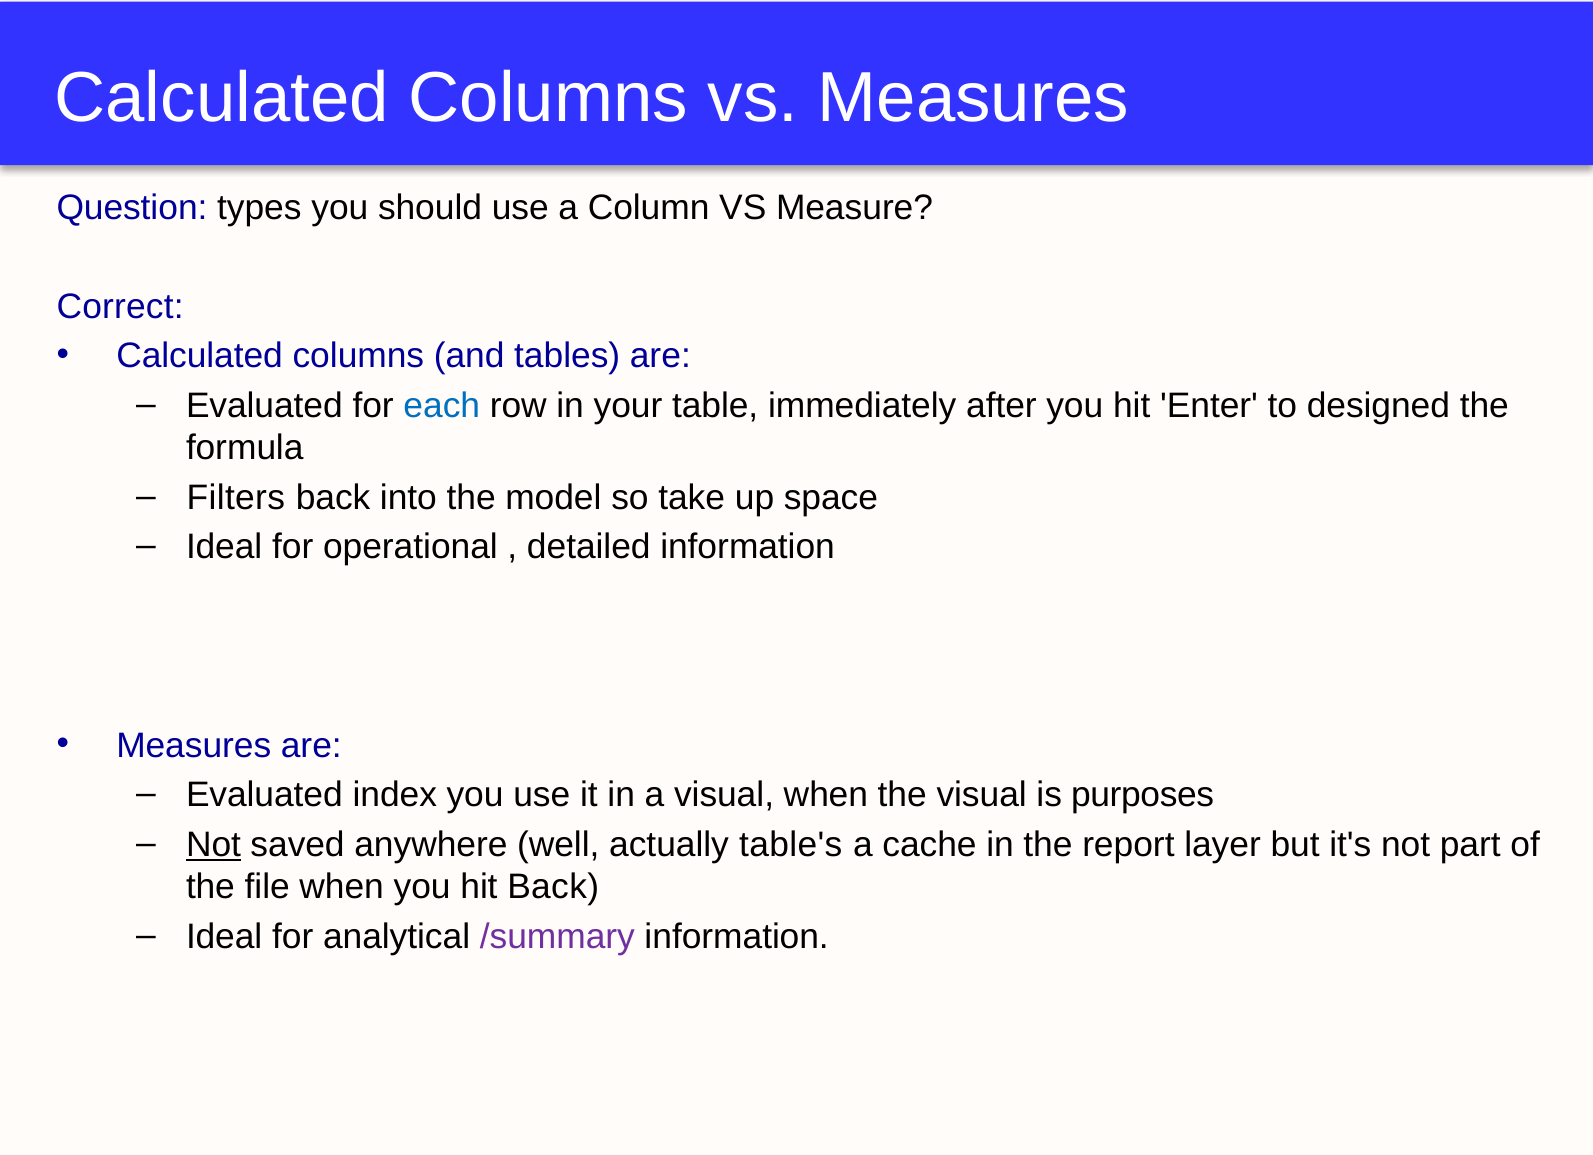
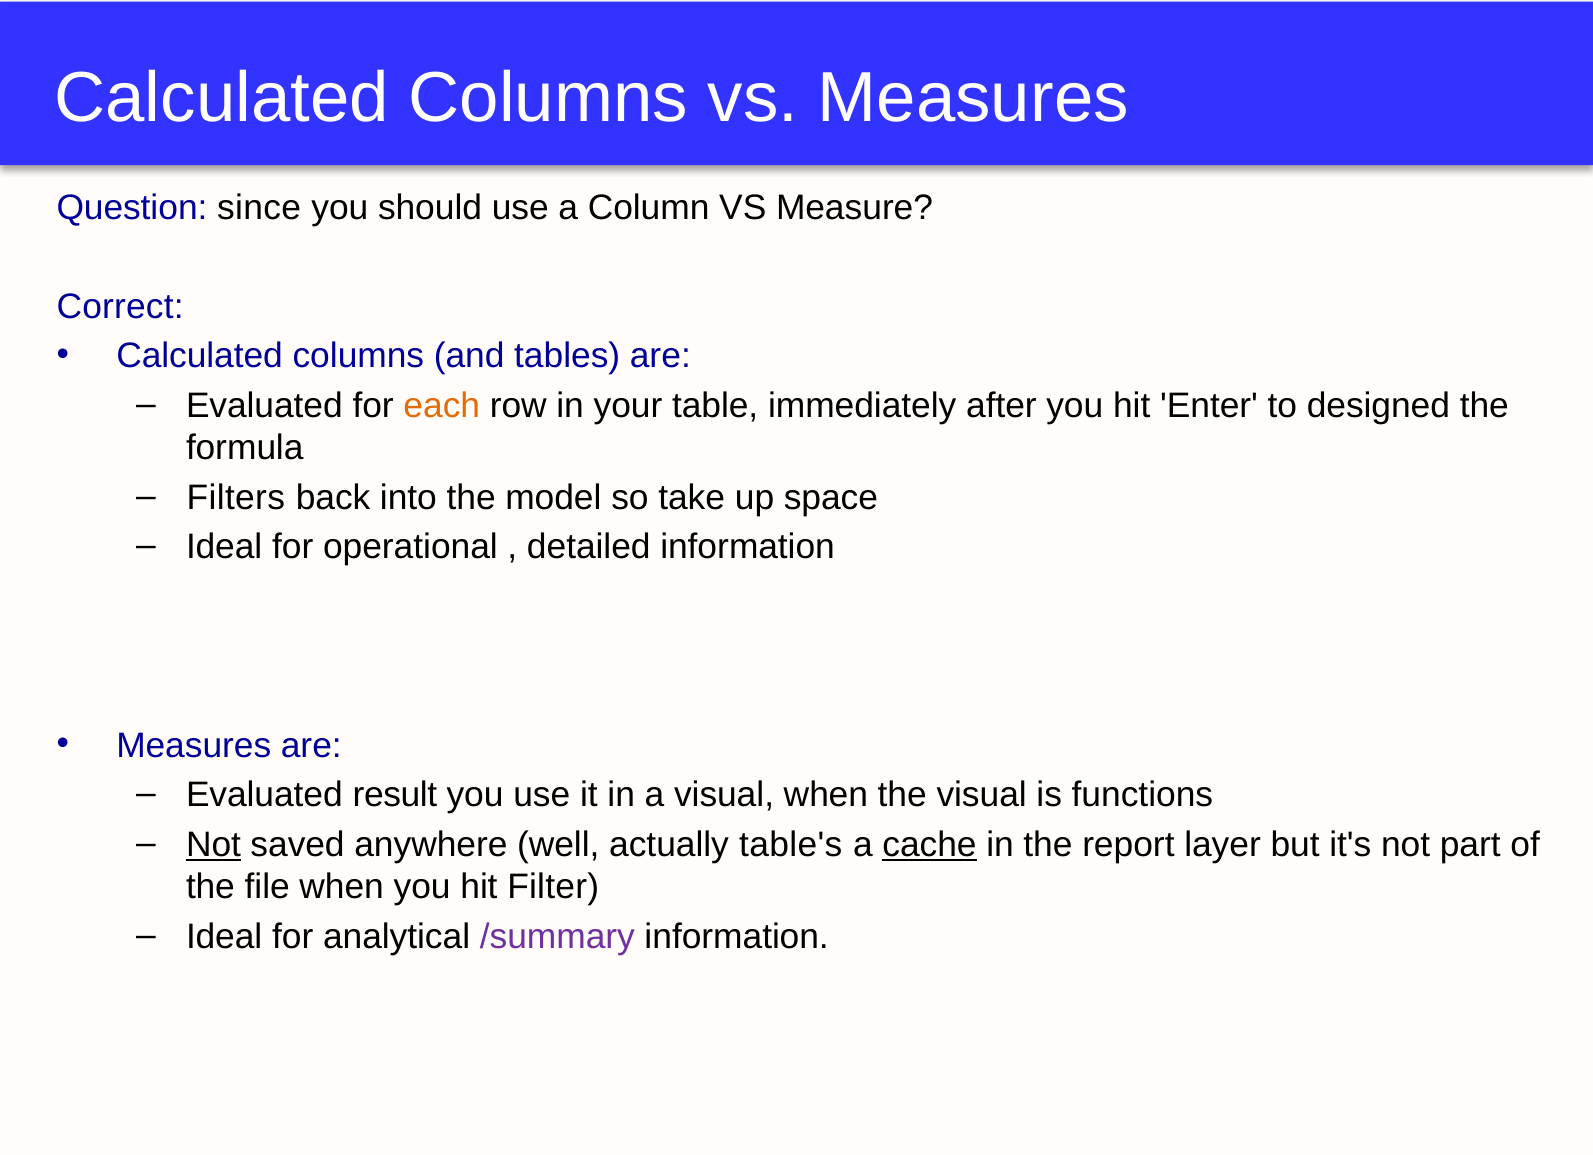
types: types -> since (259, 207)
each colour: blue -> orange (442, 406)
index: index -> result (395, 795)
purposes: purposes -> functions (1142, 795)
cache underline: none -> present (930, 844)
hit Back: Back -> Filter (553, 887)
